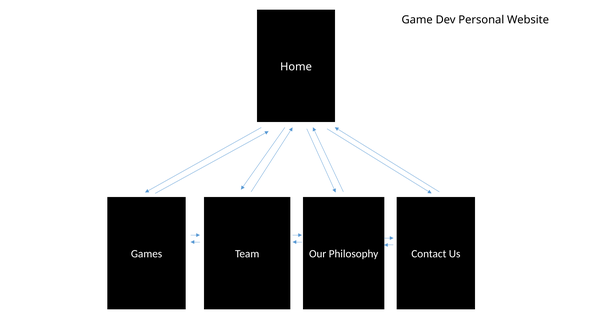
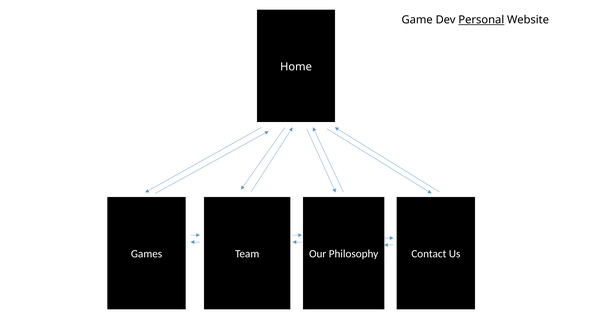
Personal underline: none -> present (481, 20)
